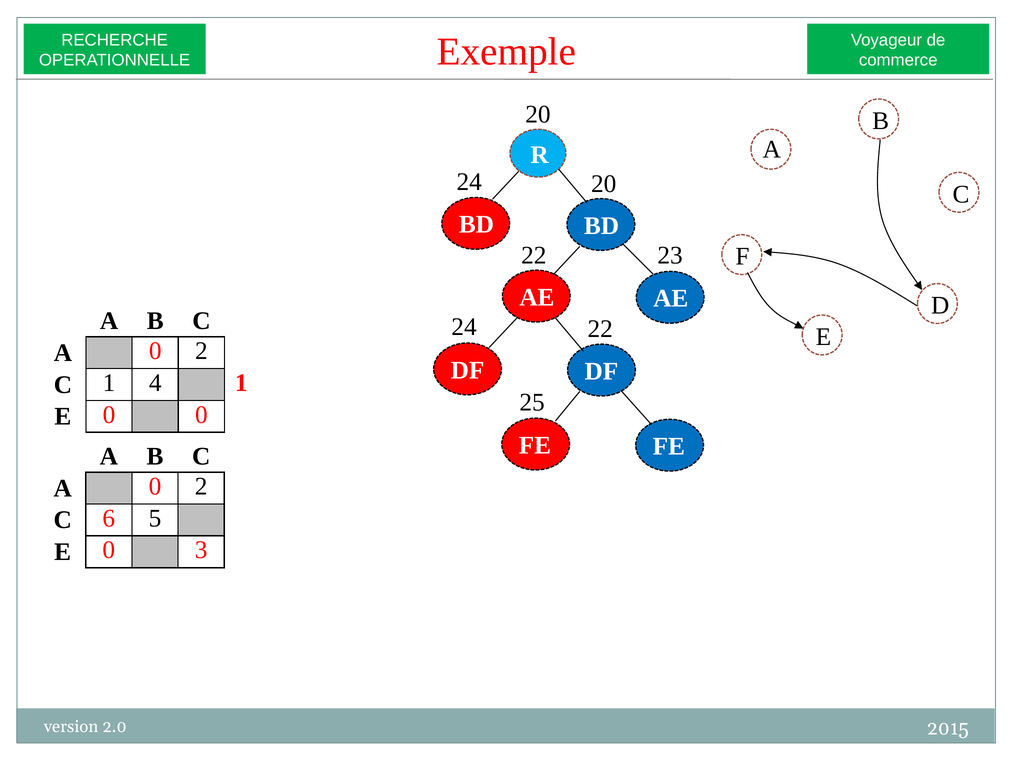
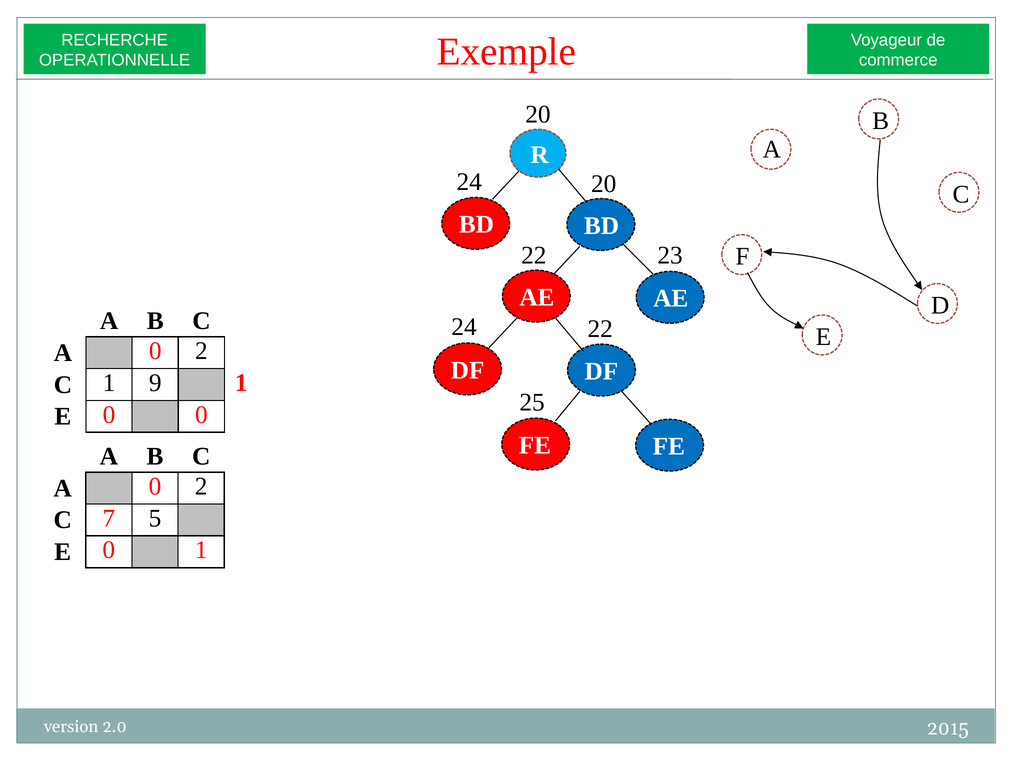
4: 4 -> 9 (155, 383)
6: 6 -> 7 (109, 518)
0 3: 3 -> 1 (201, 550)
